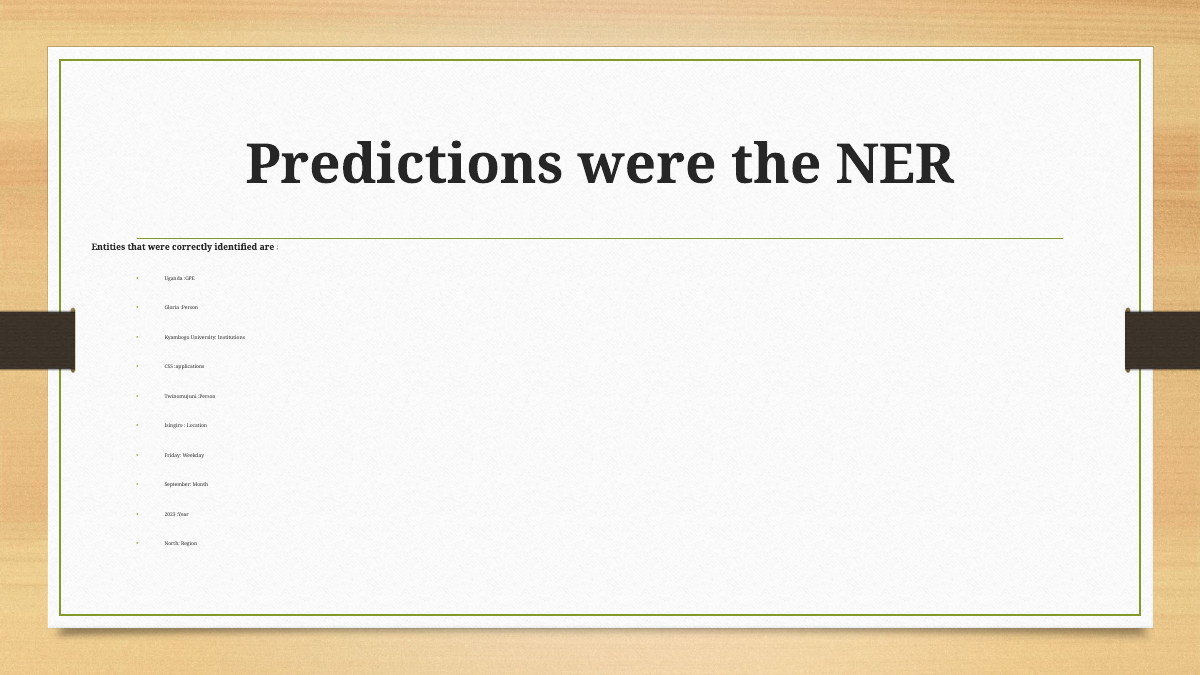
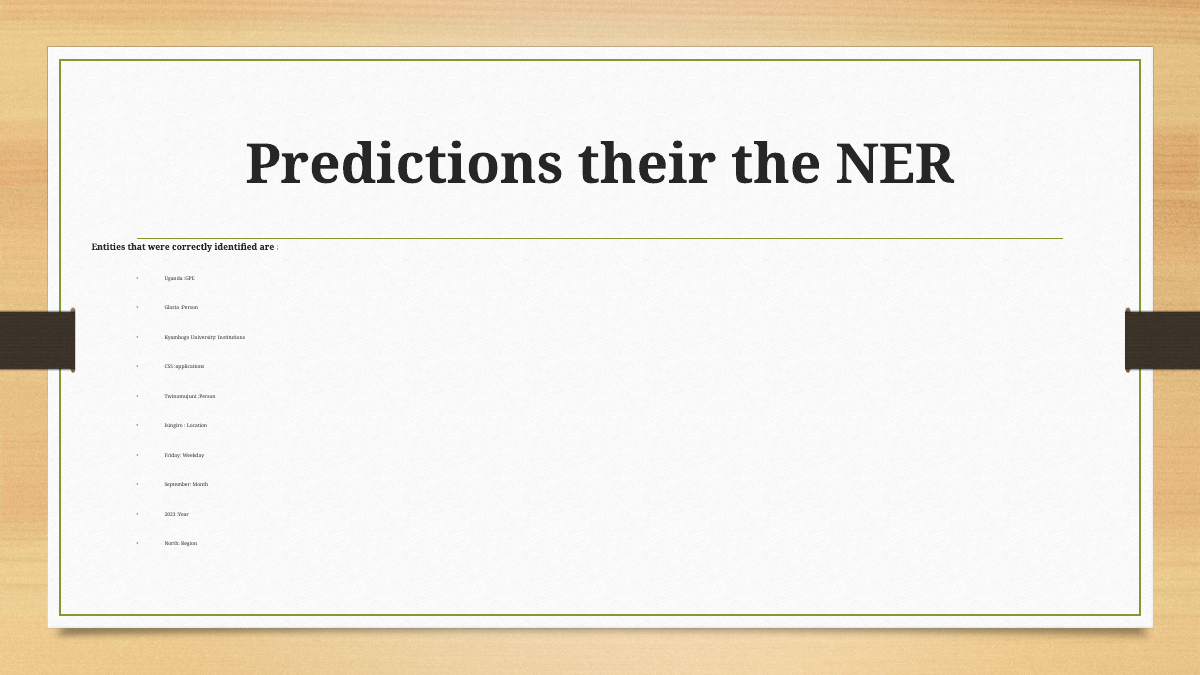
Predictions were: were -> their (647, 165)
